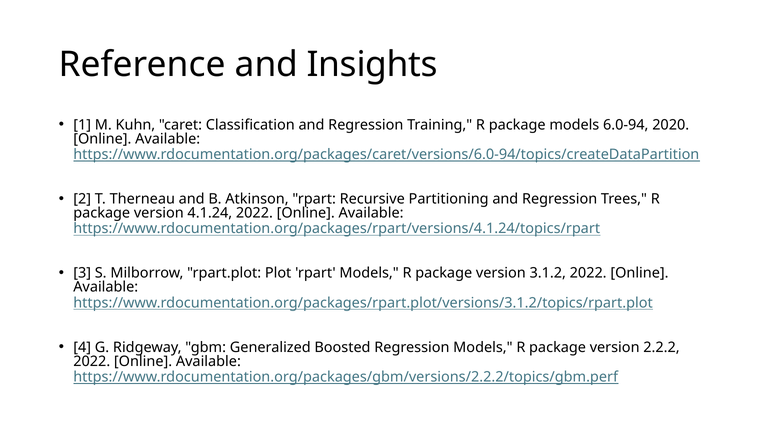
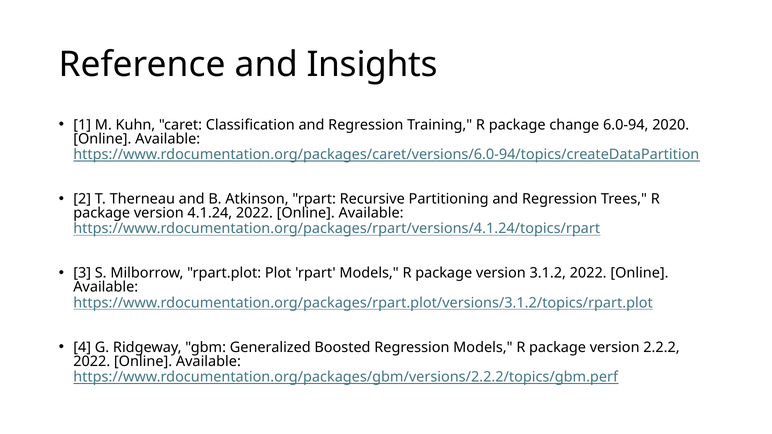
package models: models -> change (574, 125)
